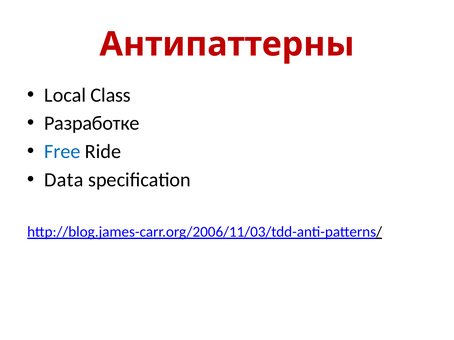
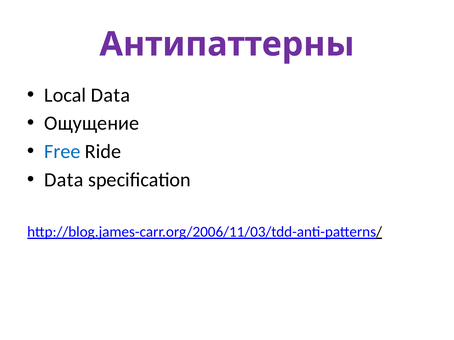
Антипаттерны colour: red -> purple (227, 44)
Local Class: Class -> Data (111, 95)
Разработке: Разработке -> Ощущение (92, 123)
